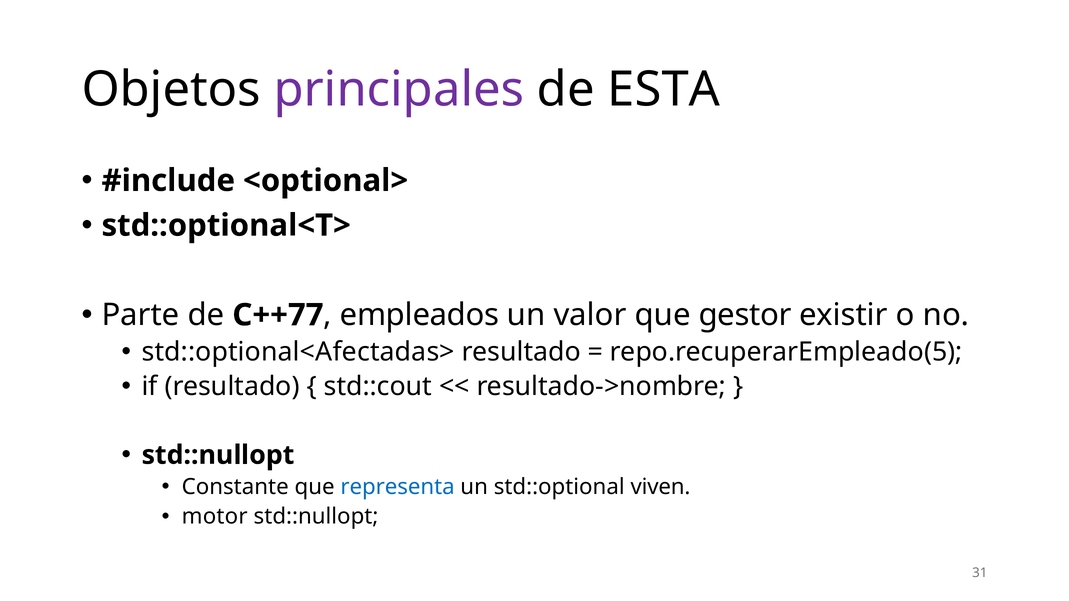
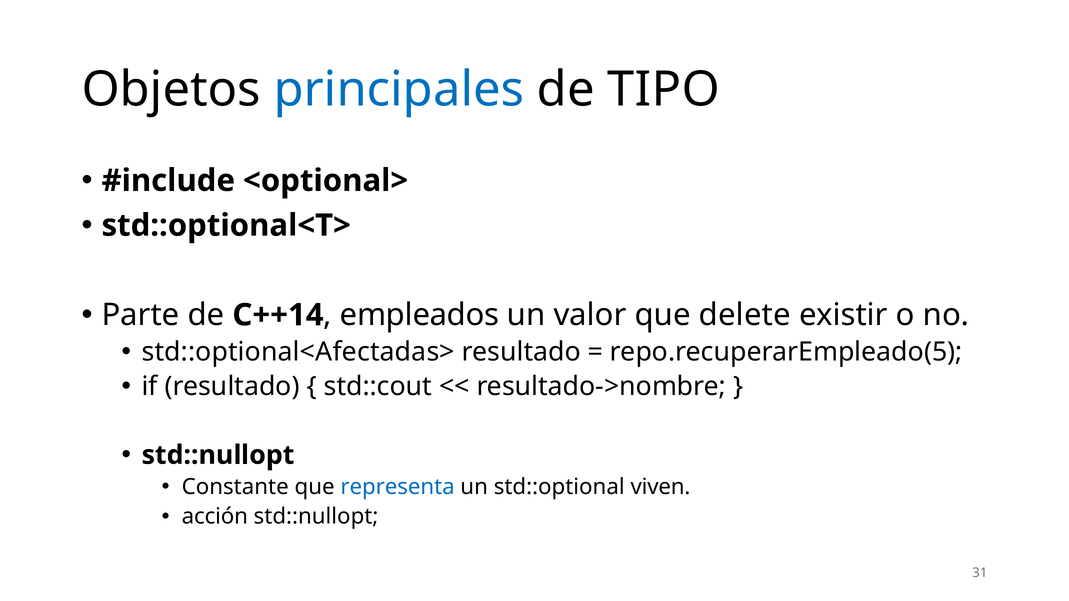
principales colour: purple -> blue (399, 90)
ESTA: ESTA -> TIPO (664, 90)
C++77: C++77 -> C++14 (278, 315)
gestor: gestor -> delete (745, 315)
motor: motor -> acción (215, 517)
